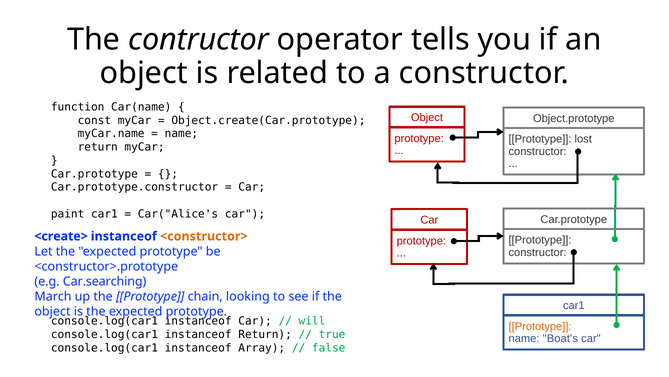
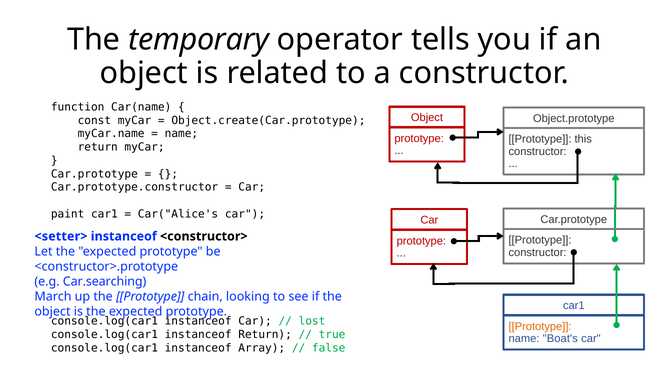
contructor: contructor -> temporary (199, 40)
lost: lost -> this (583, 139)
<create>: <create> -> <setter> (61, 236)
<constructor> colour: orange -> black (204, 236)
will: will -> lost (312, 321)
